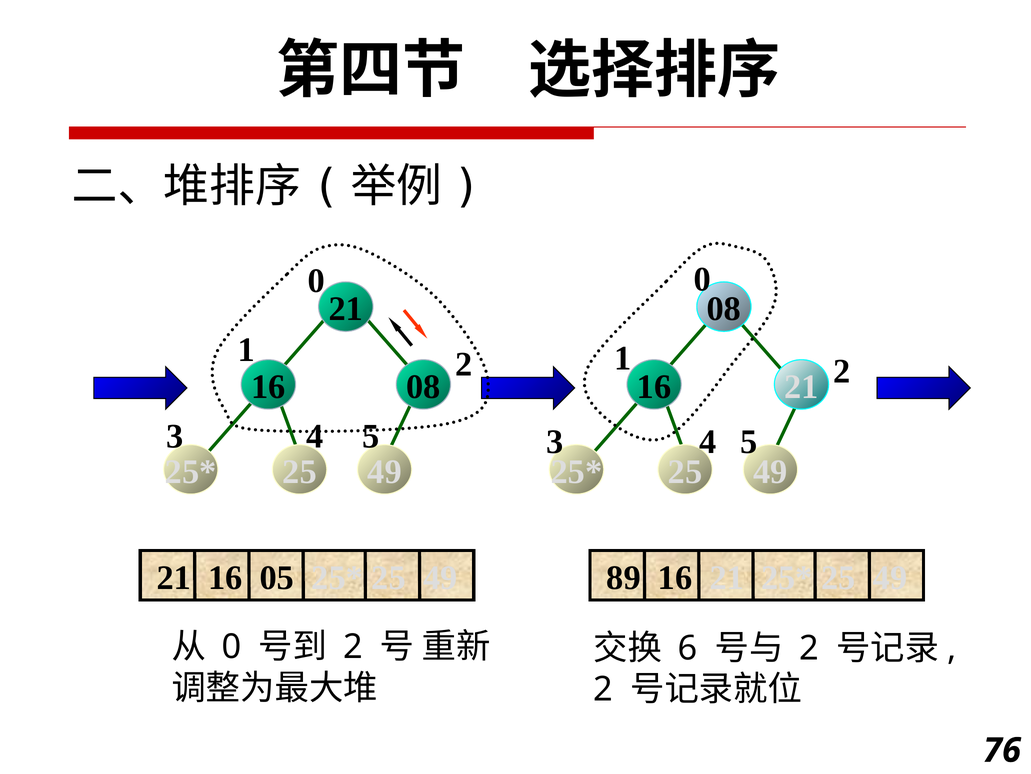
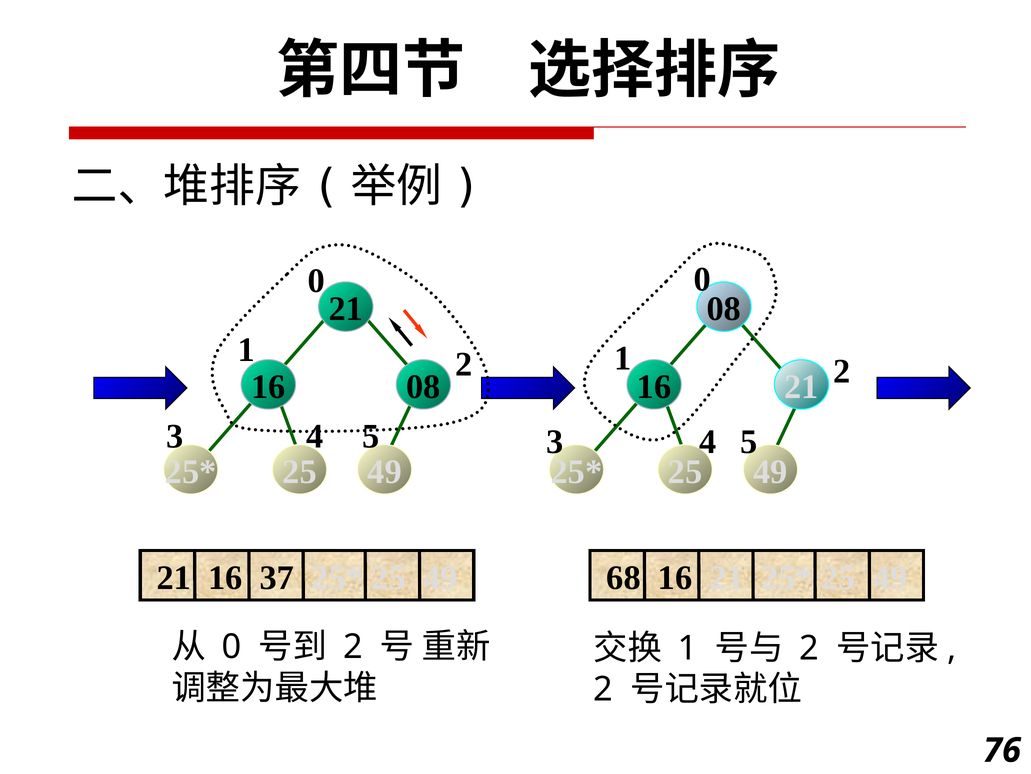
05: 05 -> 37 (277, 577)
89: 89 -> 68 (624, 577)
6: 6 -> 1 (688, 648)
